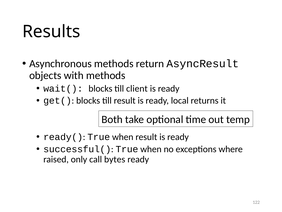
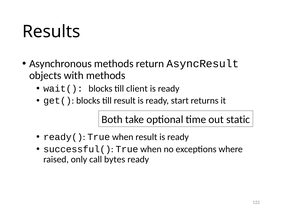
local: local -> start (180, 100)
temp: temp -> static (238, 119)
